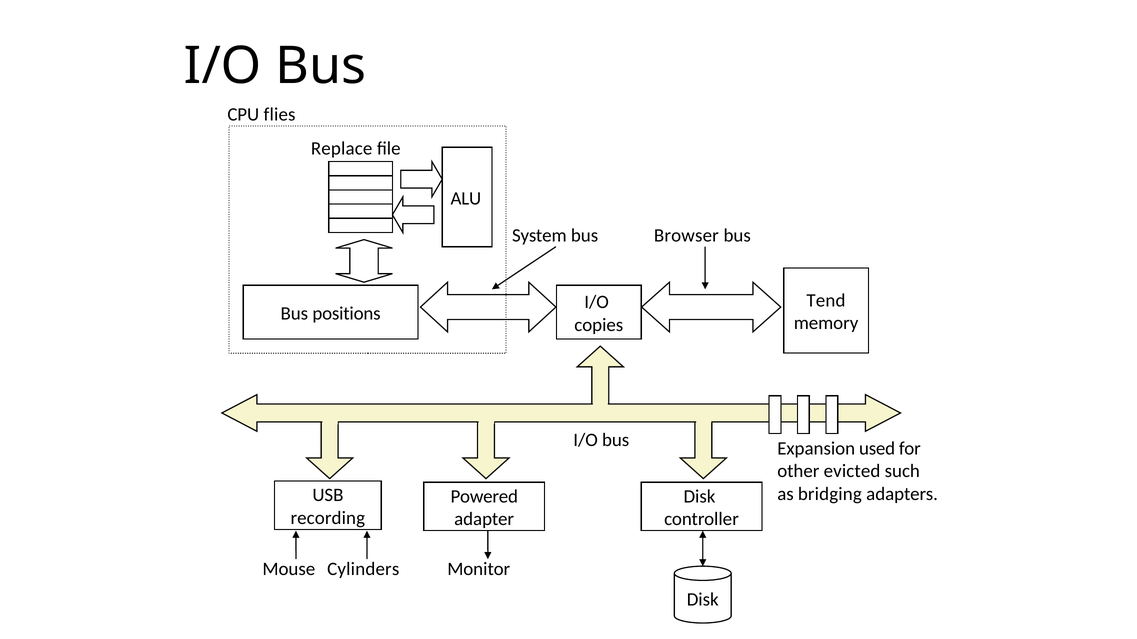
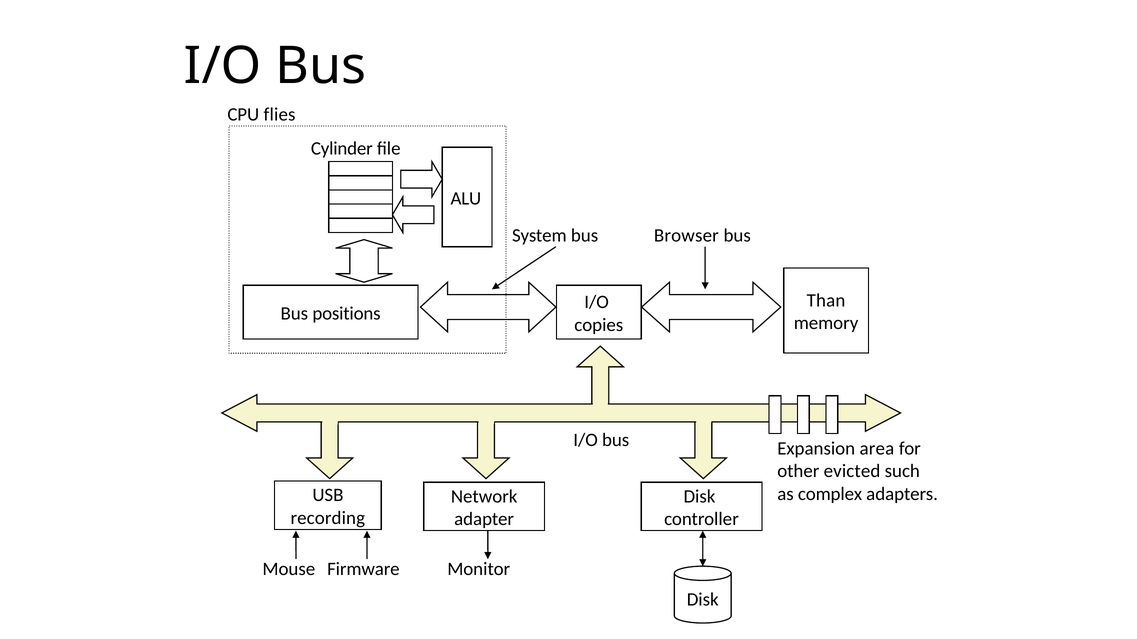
Replace: Replace -> Cylinder (342, 149)
Tend: Tend -> Than (826, 301)
used: used -> area (877, 449)
bridging: bridging -> complex (830, 494)
Powered: Powered -> Network (484, 497)
Cylinders: Cylinders -> Firmware (363, 569)
